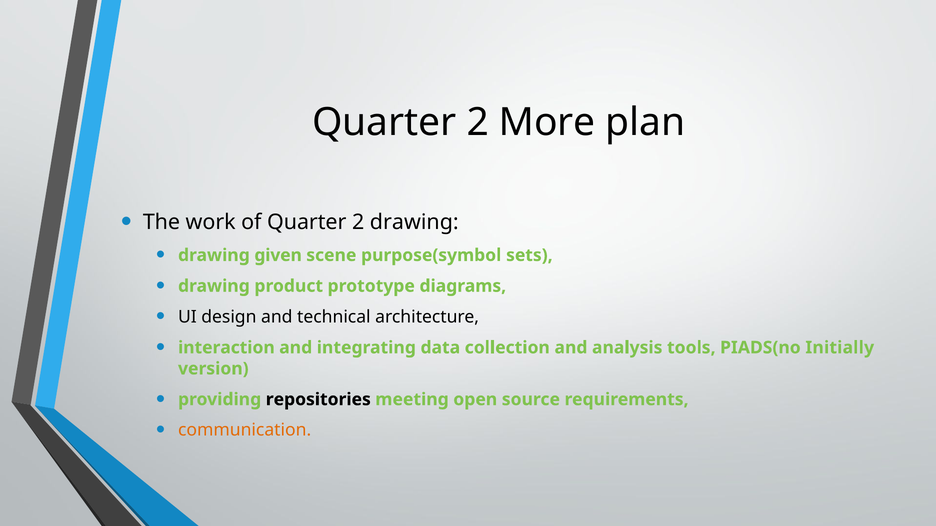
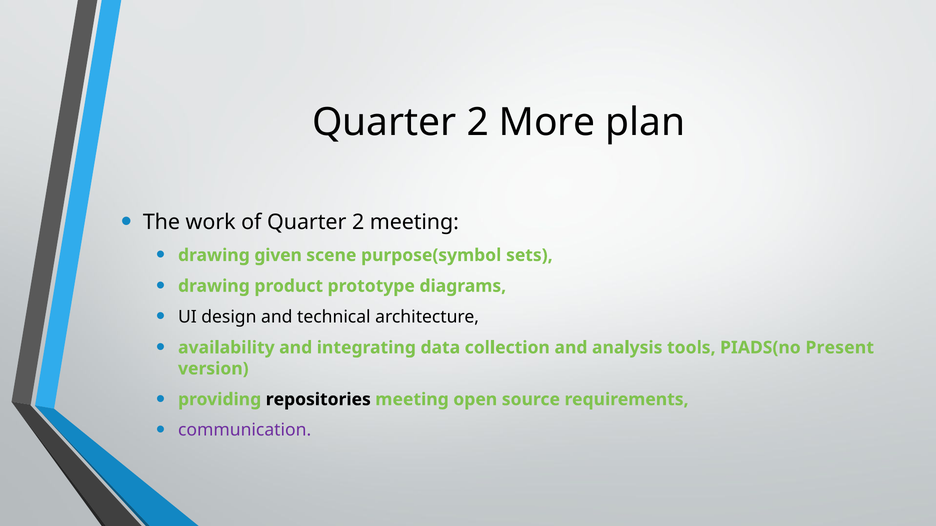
2 drawing: drawing -> meeting (414, 223)
interaction: interaction -> availability (226, 348)
Initially: Initially -> Present (840, 348)
communication colour: orange -> purple (245, 431)
